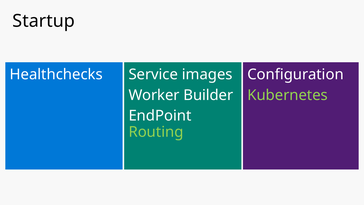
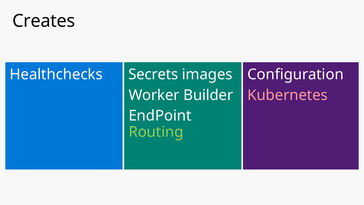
Startup: Startup -> Creates (44, 21)
Service: Service -> Secrets (153, 74)
Kubernetes colour: light green -> pink (288, 95)
